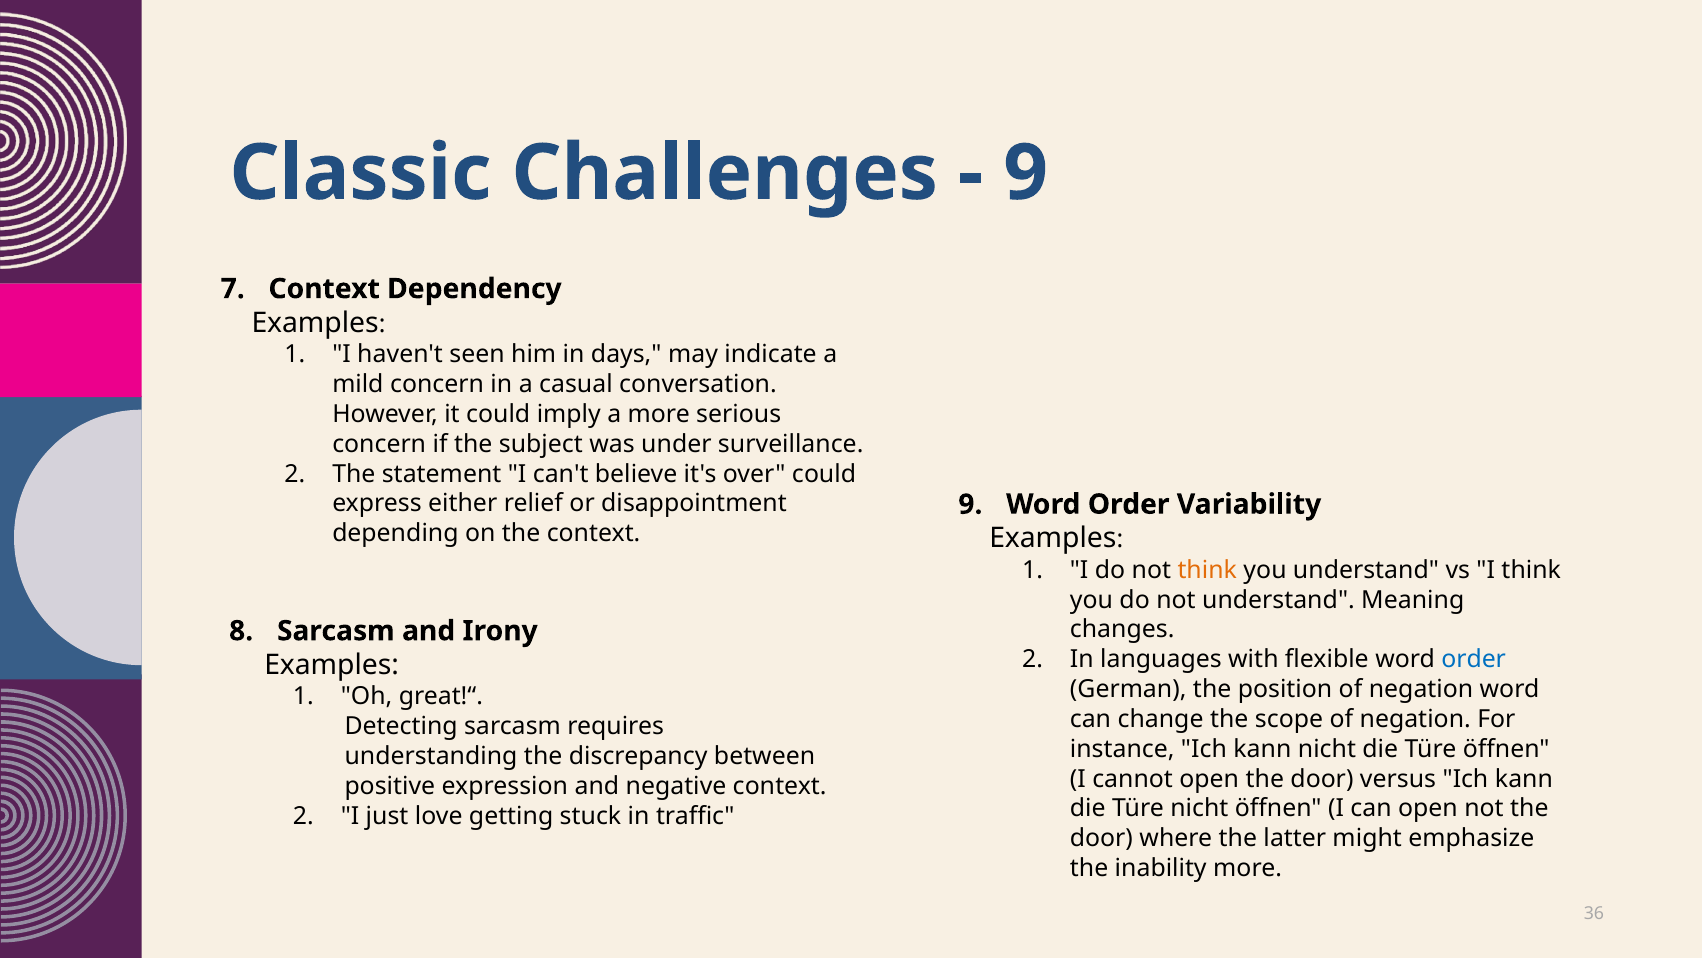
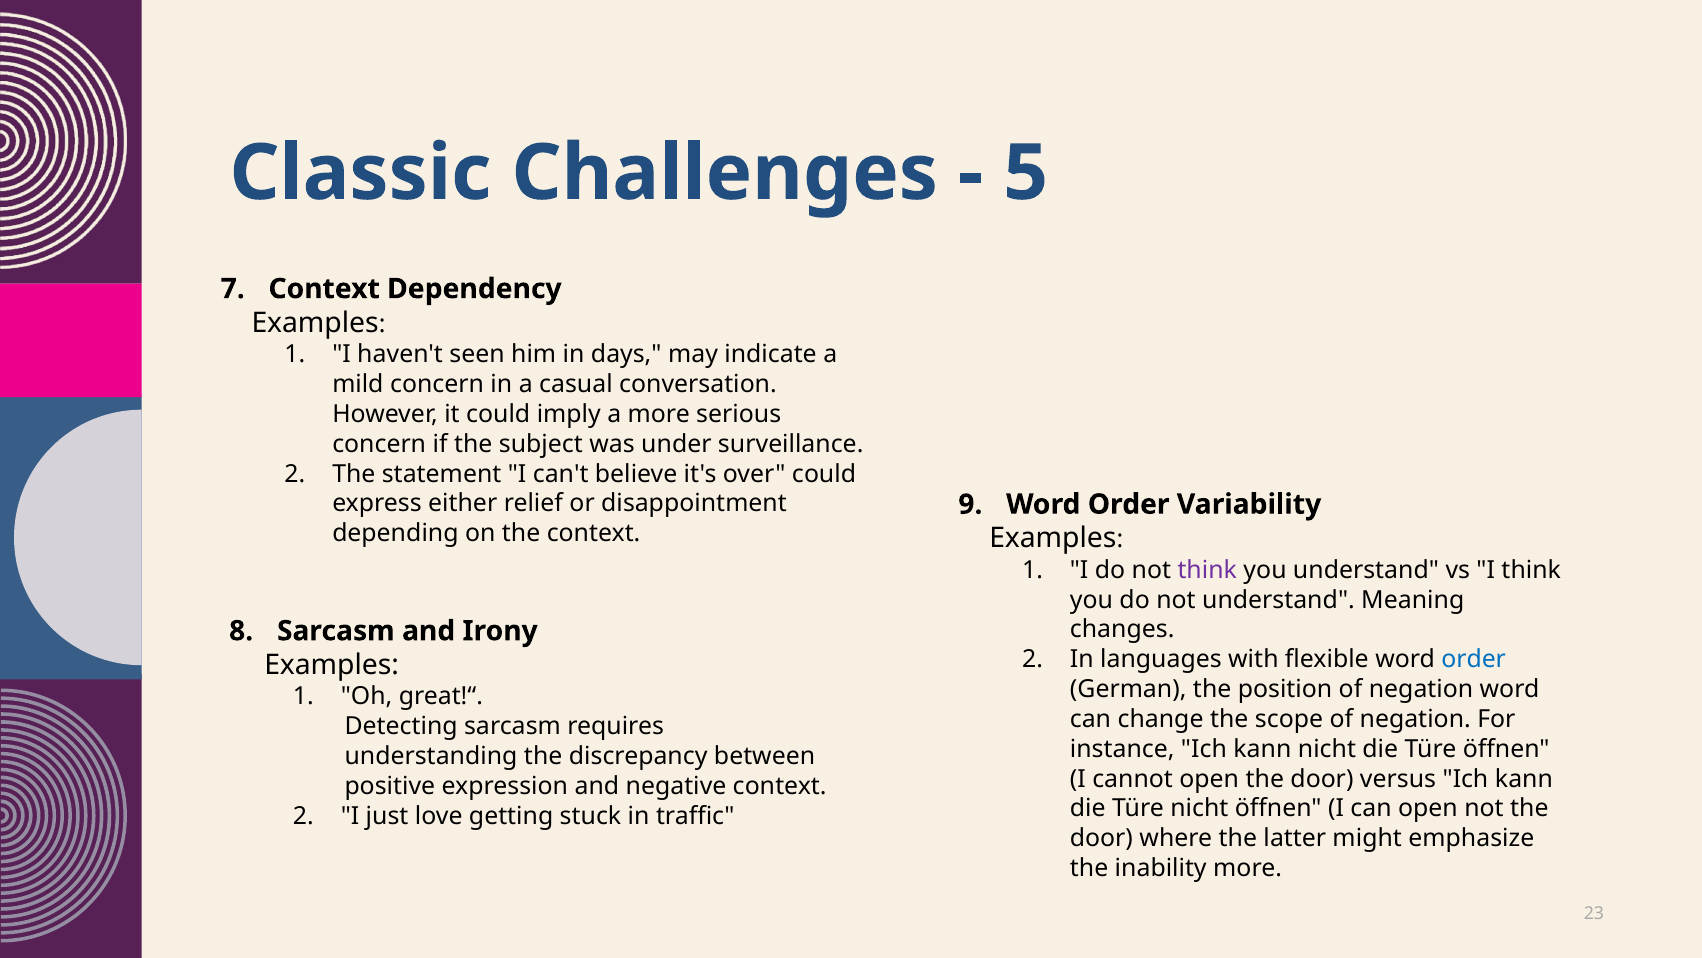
9: 9 -> 5 (1026, 173)
think colour: orange -> purple (1207, 570)
36: 36 -> 23 (1594, 913)
